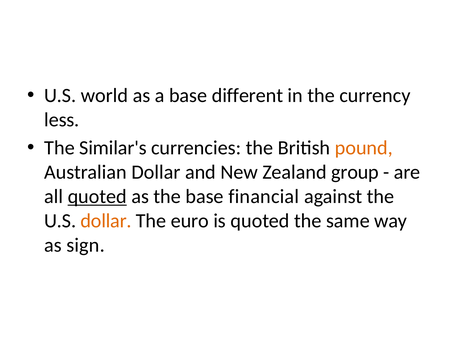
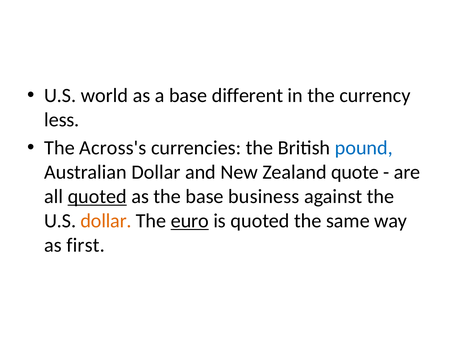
Similar's: Similar's -> Across's (113, 148)
pound colour: orange -> blue (364, 148)
group: group -> quote (355, 172)
financial: financial -> business (264, 196)
euro underline: none -> present (190, 220)
sign: sign -> first (86, 245)
